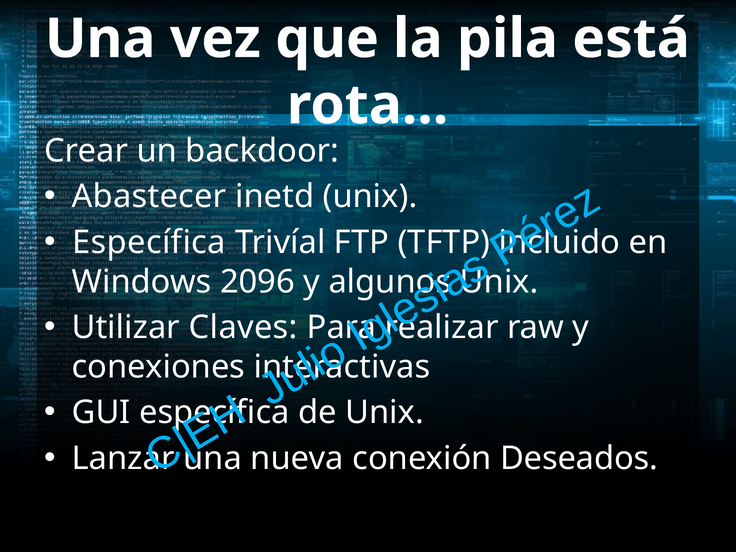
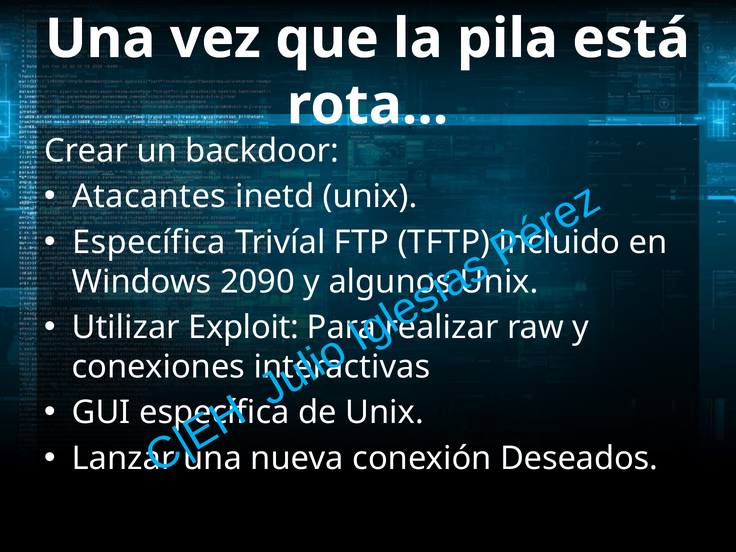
Abastecer: Abastecer -> Atacantes (149, 197)
2096: 2096 -> 2090 (257, 282)
Claves: Claves -> Exploit (244, 328)
